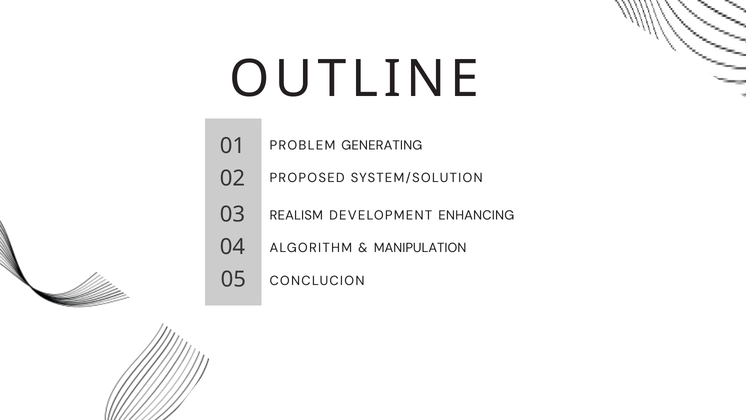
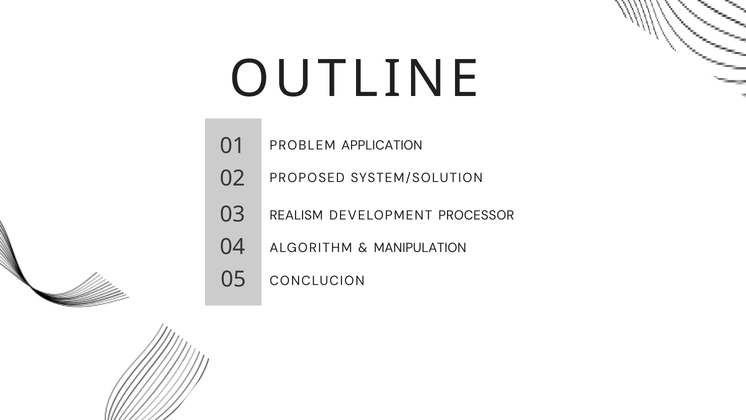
GENERATING: GENERATING -> APPLICATION (382, 146)
ENHANCING: ENHANCING -> PROCESSOR (476, 215)
